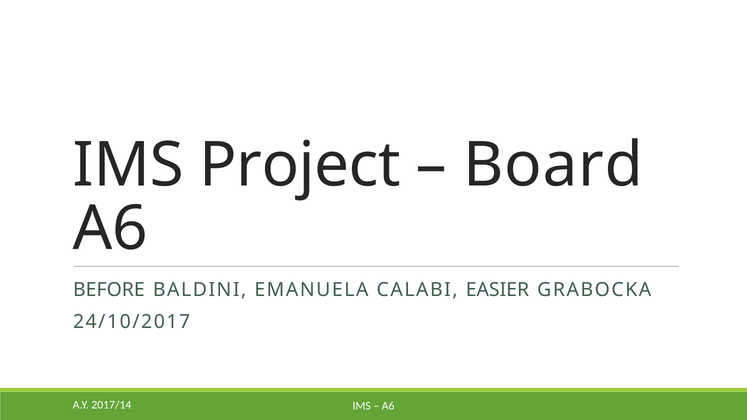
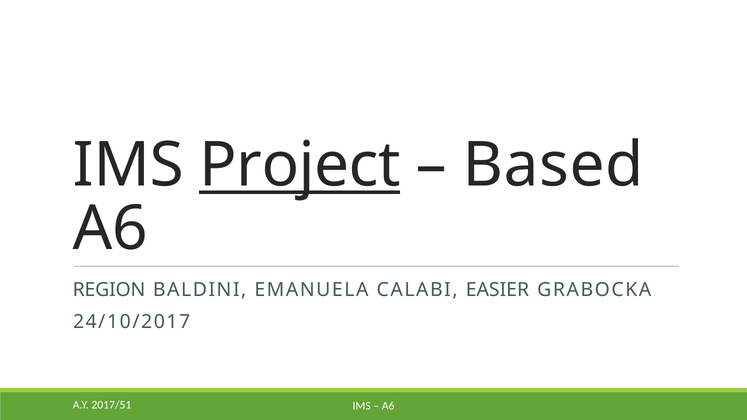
Project underline: none -> present (300, 165)
Board: Board -> Based (553, 165)
BEFORE: BEFORE -> REGION (109, 290)
2017/14: 2017/14 -> 2017/51 (111, 405)
